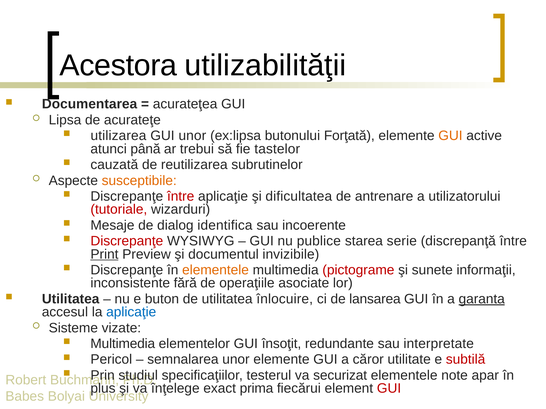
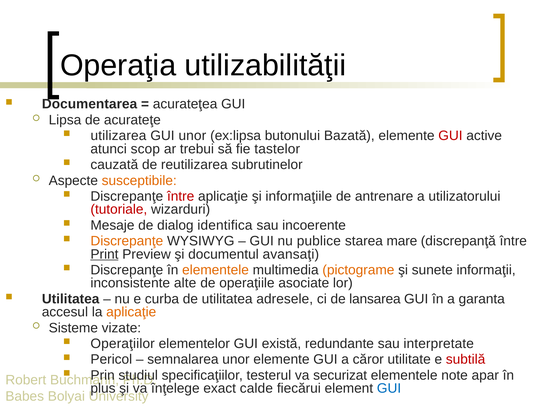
Acestora: Acestora -> Operaţia (118, 66)
Forţată: Forţată -> Bazată (349, 136)
GUI colour: orange -> red (450, 136)
până: până -> scop (145, 149)
dificultatea: dificultatea -> informaţiile (299, 197)
Discrepanţe colour: red -> orange (127, 241)
serie: serie -> mare (402, 241)
invizibile: invizibile -> avansaţi (291, 255)
pictograme colour: red -> orange (358, 270)
fără: fără -> alte (185, 283)
buton: buton -> curba (162, 299)
înlocuire: înlocuire -> adresele (285, 299)
garanta underline: present -> none (482, 299)
aplicaţie colour: blue -> orange (131, 312)
Multimedia: Multimedia -> Operaţiilor (123, 344)
însoţit: însoţit -> există (281, 344)
prima: prima -> calde (256, 389)
GUI colour: red -> blue (389, 389)
